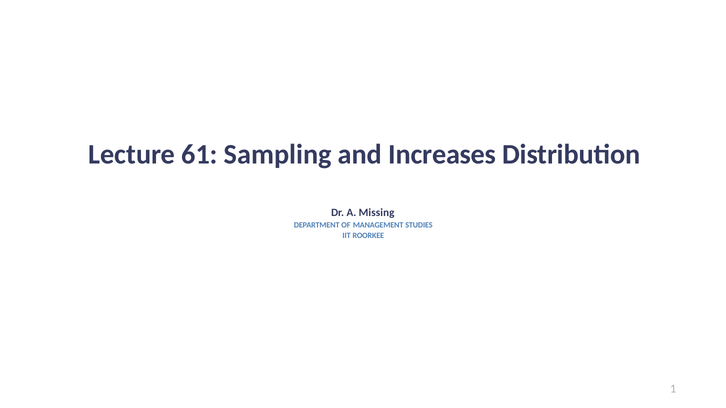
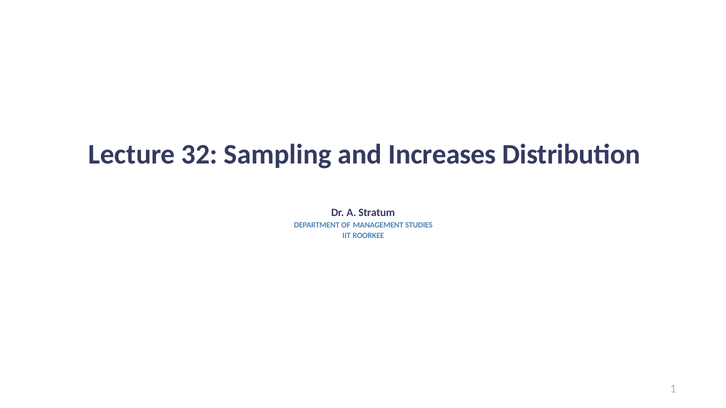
61: 61 -> 32 (200, 155)
Missing: Missing -> Stratum (377, 213)
